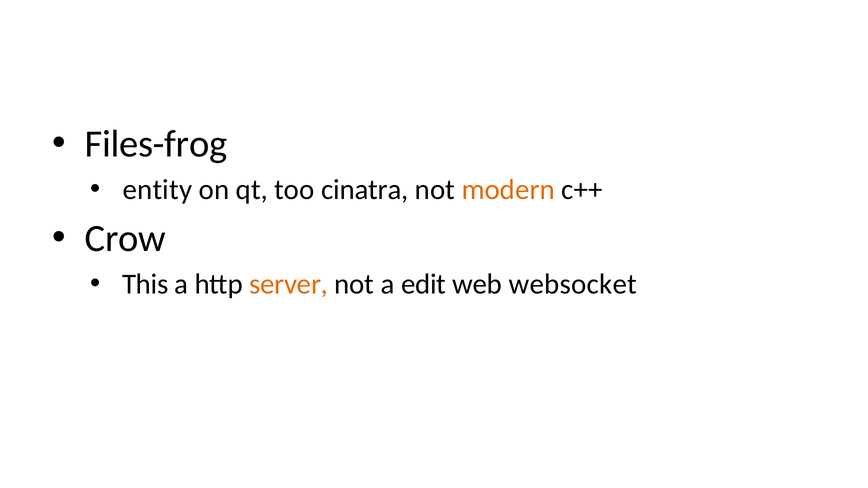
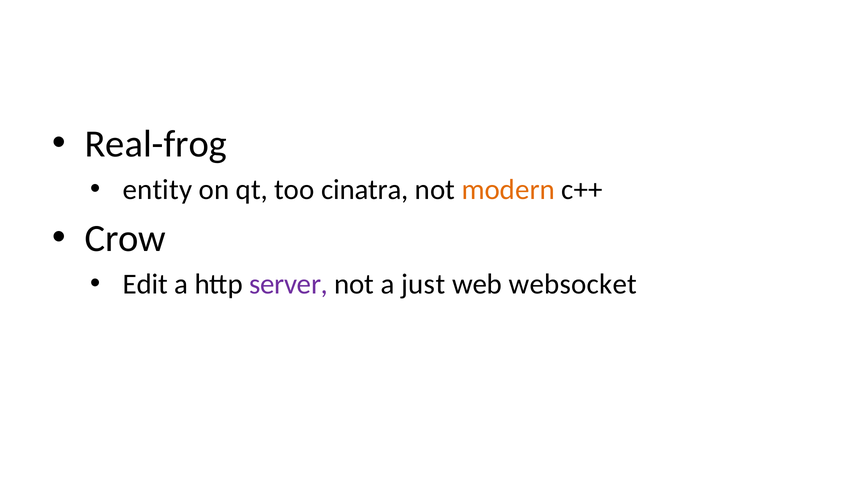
Files-frog: Files-frog -> Real-frog (156, 144)
This: This -> Edit (145, 284)
server colour: orange -> purple (289, 284)
edit: edit -> just (423, 284)
